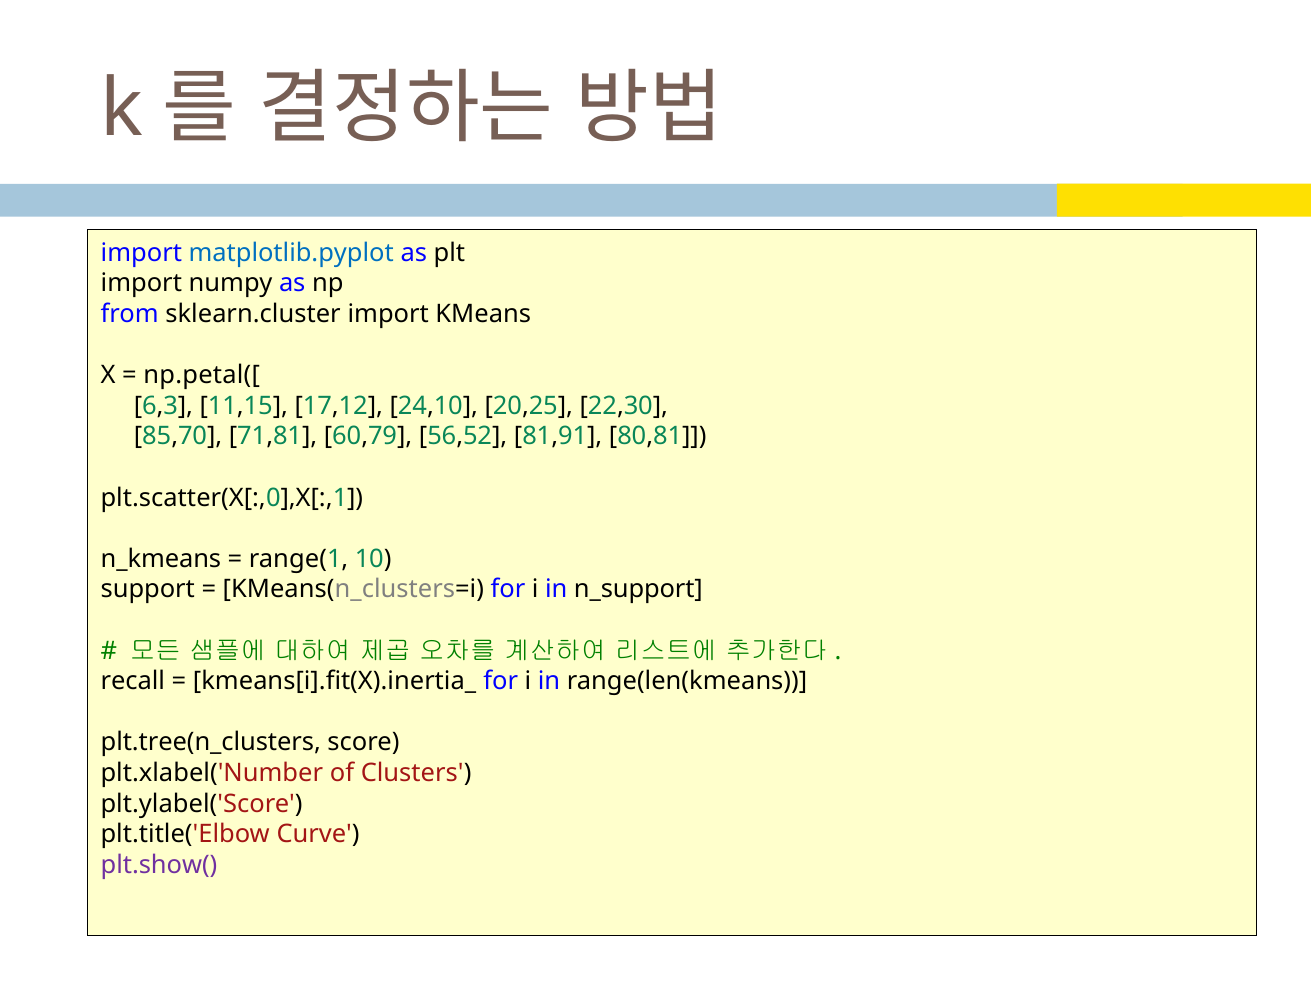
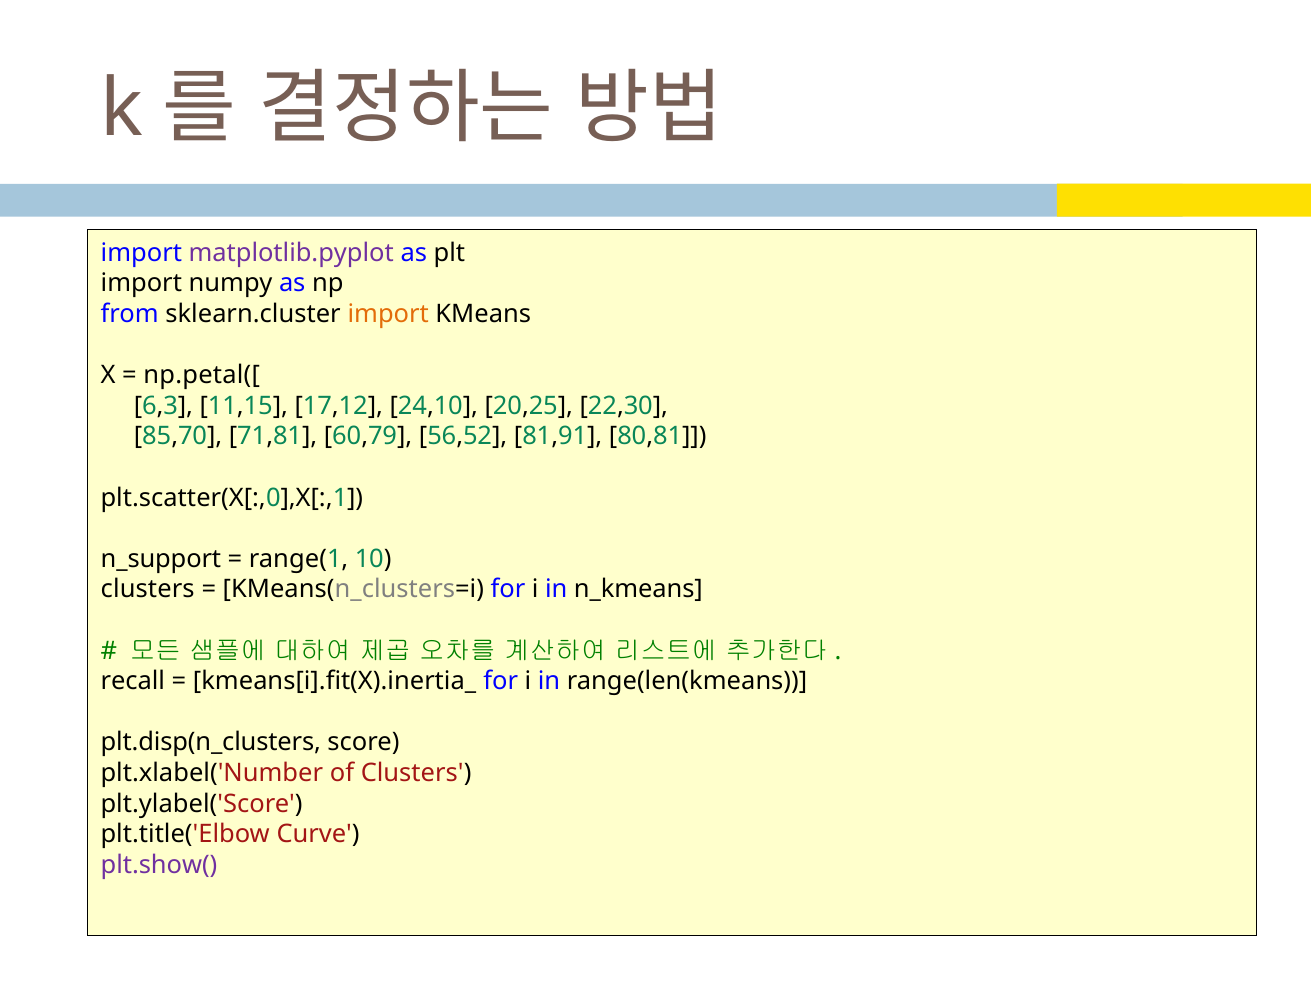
matplotlib.pyplot colour: blue -> purple (291, 253)
import colour: black -> orange (388, 314)
n_kmeans: n_kmeans -> n_support (161, 559)
support: support -> clusters (148, 590)
n_support: n_support -> n_kmeans (638, 590)
plt.tree(n_clusters: plt.tree(n_clusters -> plt.disp(n_clusters (211, 743)
